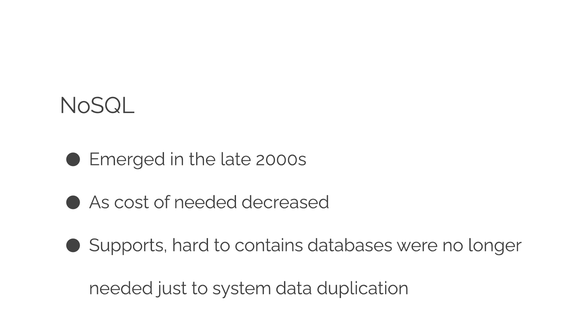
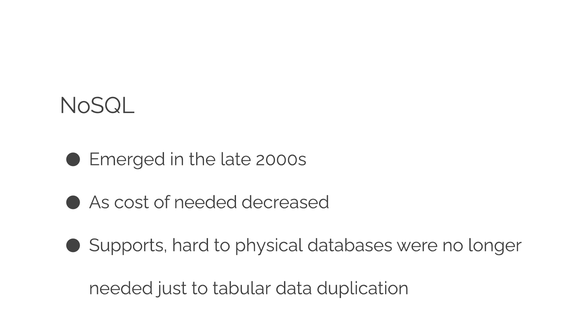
contains: contains -> physical (269, 245)
system: system -> tabular (242, 289)
